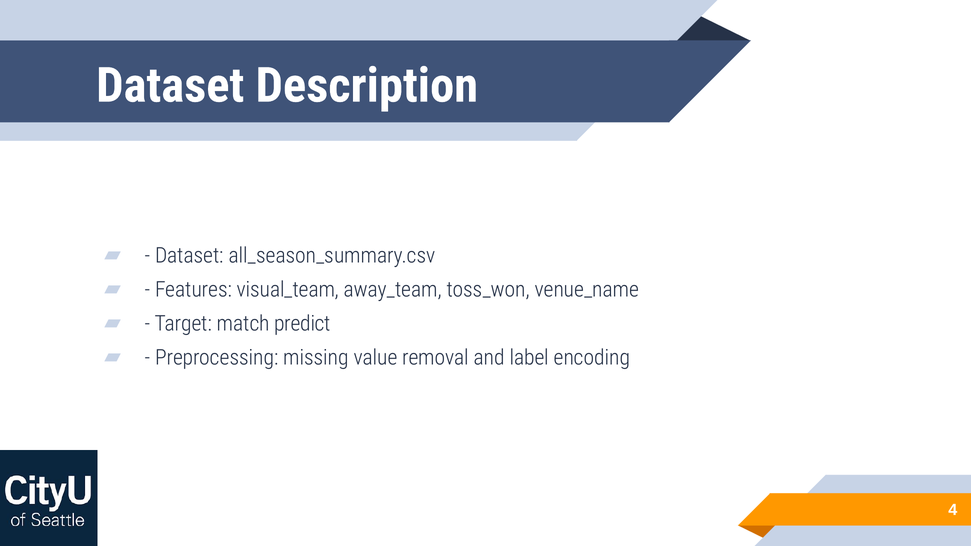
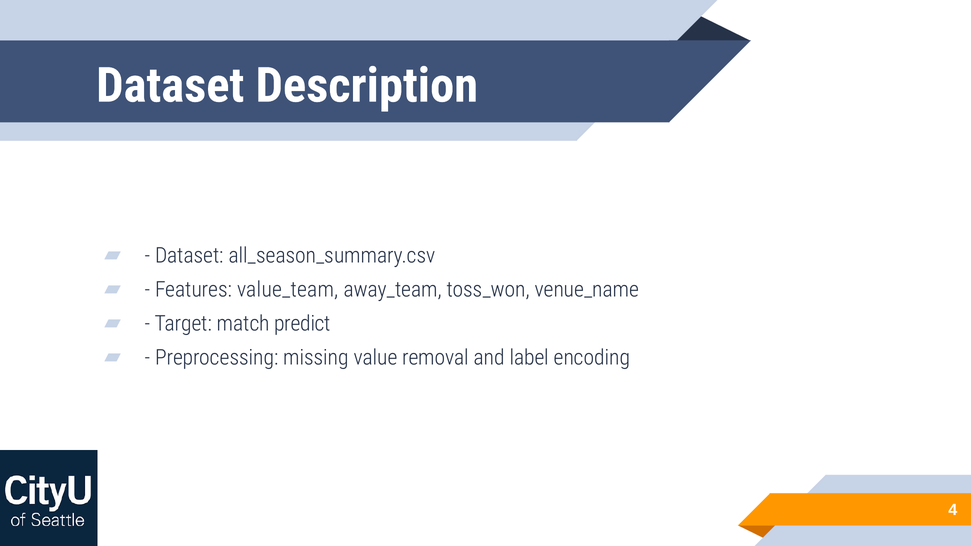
visual_team: visual_team -> value_team (288, 290)
